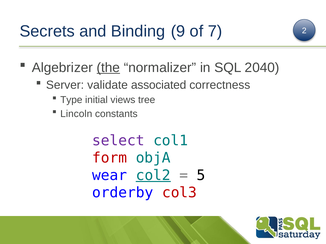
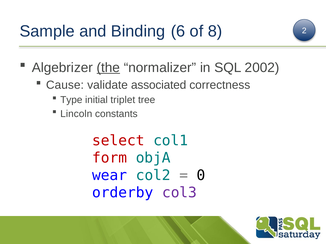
Secrets: Secrets -> Sample (47, 31)
9: 9 -> 6 (178, 31)
7: 7 -> 8 (215, 31)
2040: 2040 -> 2002 (262, 68)
Server: Server -> Cause (65, 85)
views: views -> triplet (123, 100)
select colour: purple -> red (118, 141)
col2 underline: present -> none (153, 176)
5: 5 -> 0 (201, 176)
col3 colour: red -> purple (179, 193)
